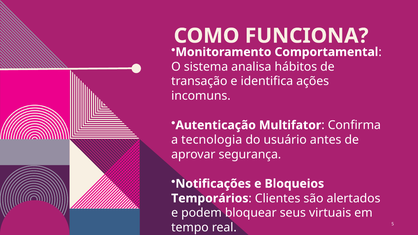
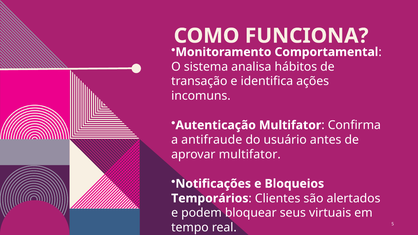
tecnologia: tecnologia -> antifraude (212, 140)
aprovar segurança: segurança -> multifator (250, 155)
